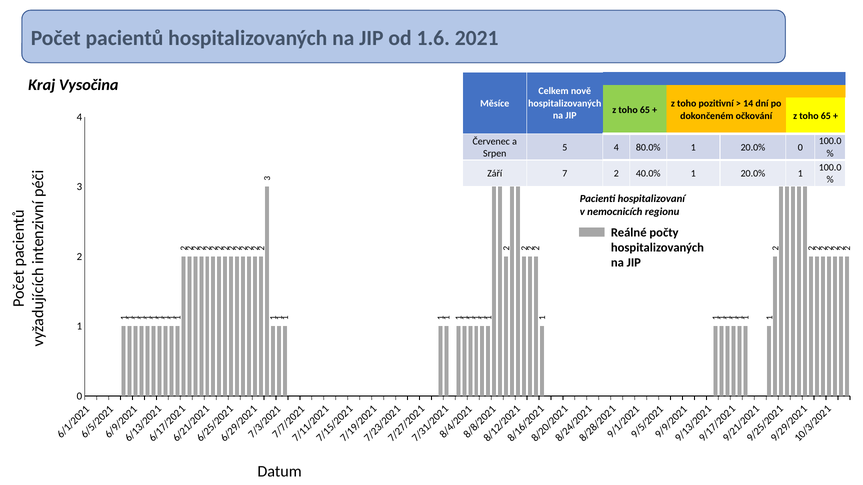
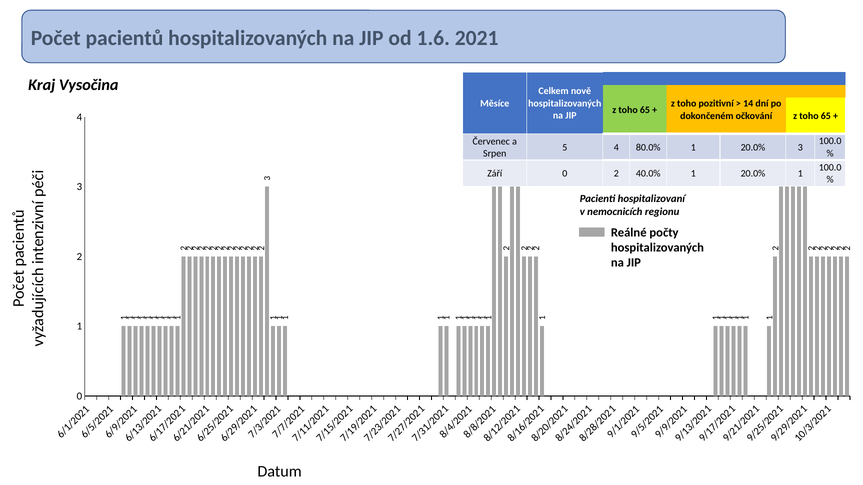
20.0% 0: 0 -> 3 (800, 147)
7: 7 -> 0 (565, 174)
